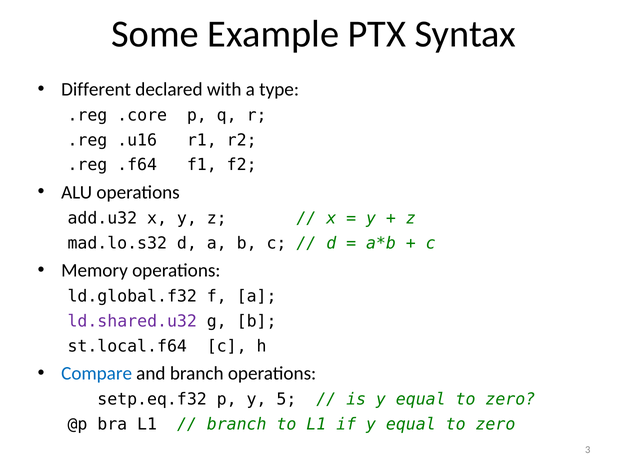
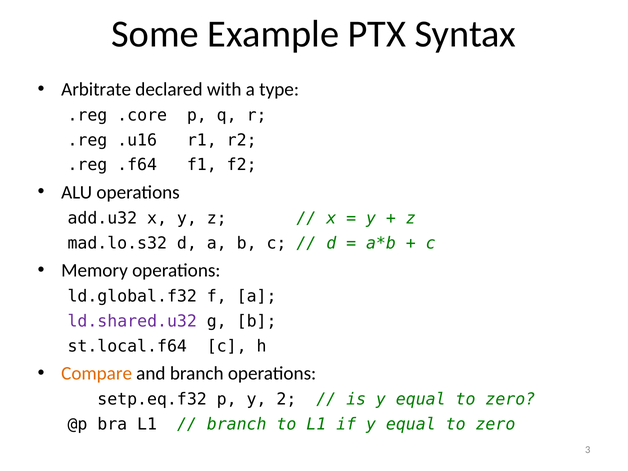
Different: Different -> Arbitrate (96, 89)
Compare colour: blue -> orange (97, 373)
5: 5 -> 2 (286, 399)
